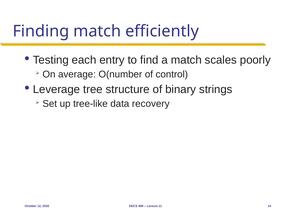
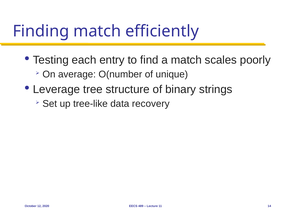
control: control -> unique (172, 74)
